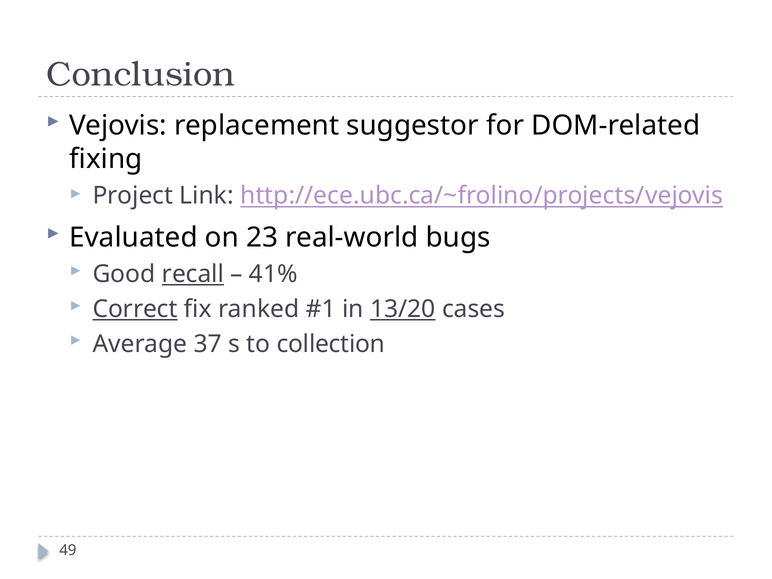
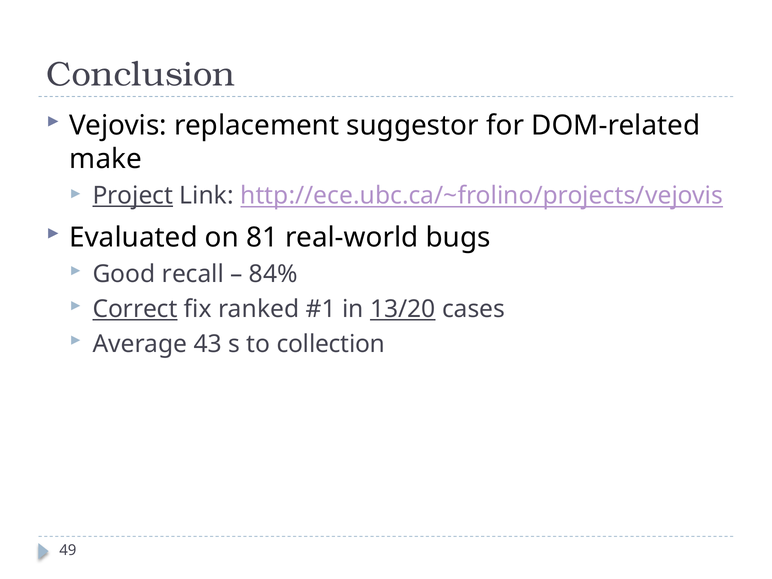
fixing: fixing -> make (106, 159)
Project underline: none -> present (133, 196)
23: 23 -> 81 (262, 238)
recall underline: present -> none (193, 274)
41%: 41% -> 84% (273, 274)
37: 37 -> 43 (208, 344)
